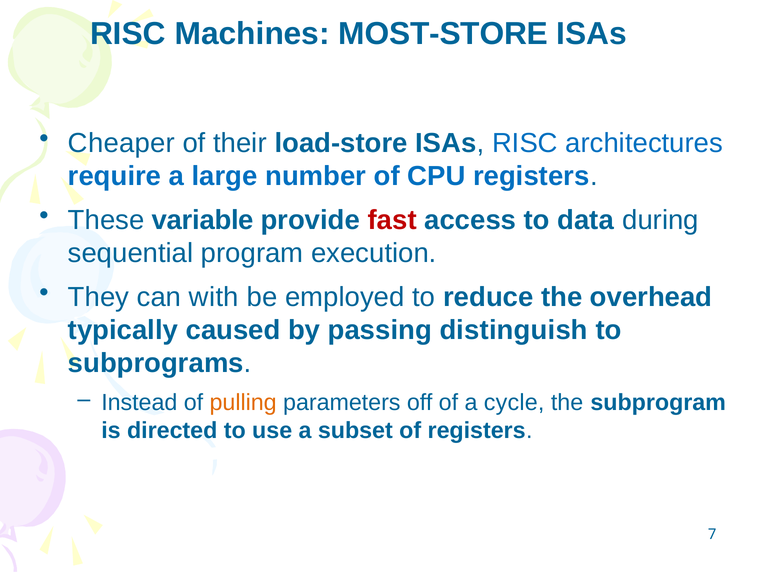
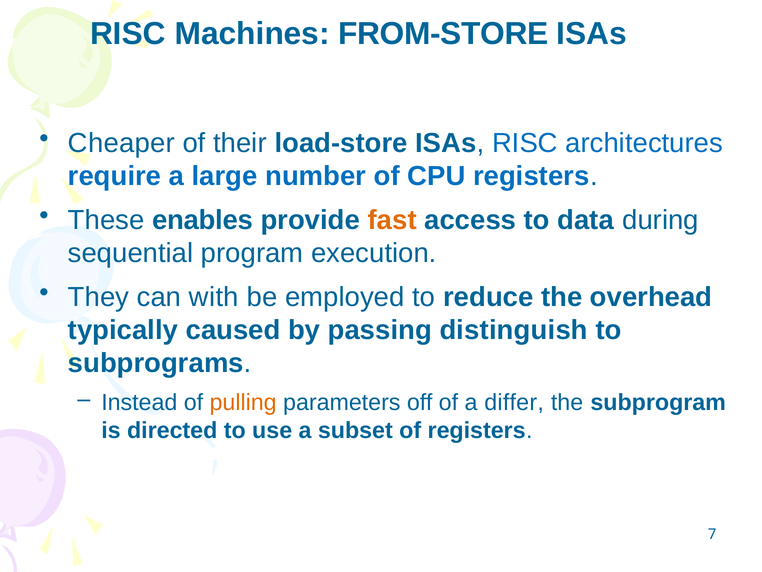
MOST-STORE: MOST-STORE -> FROM-STORE (443, 34)
variable: variable -> enables (203, 220)
fast colour: red -> orange (392, 220)
cycle: cycle -> differ (514, 402)
